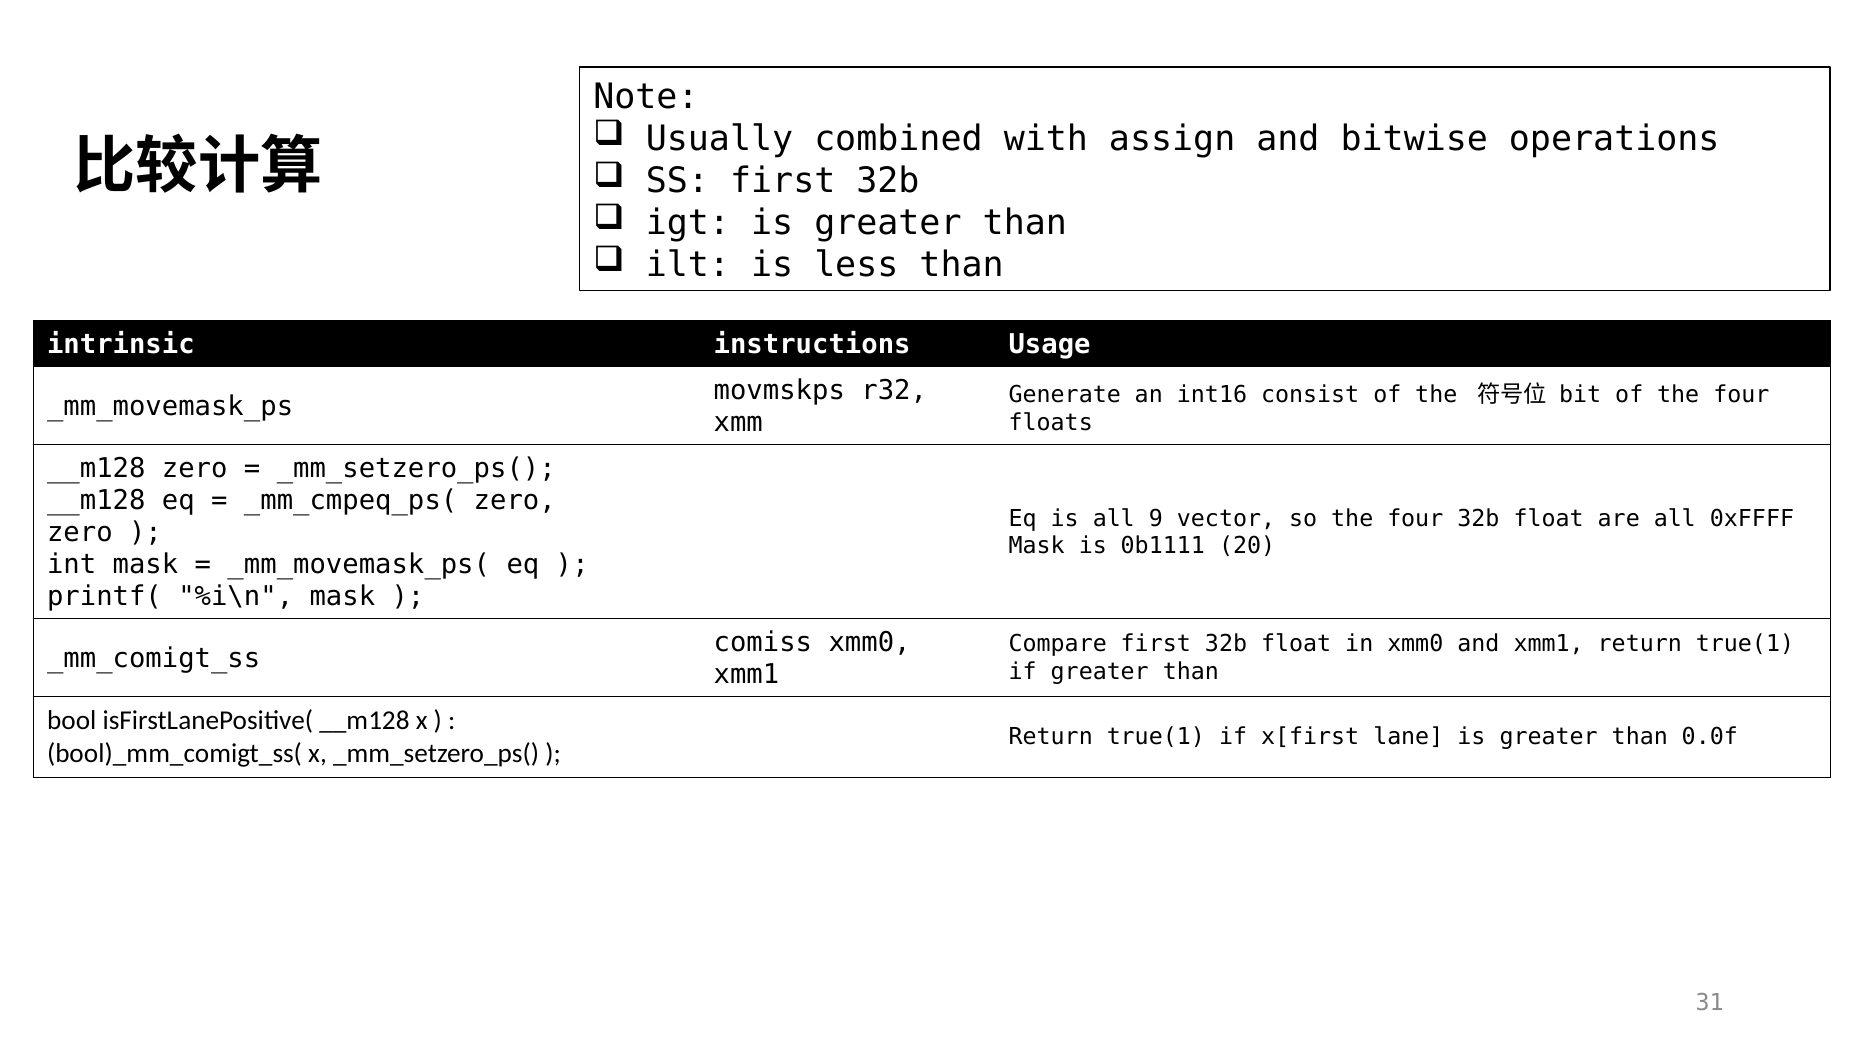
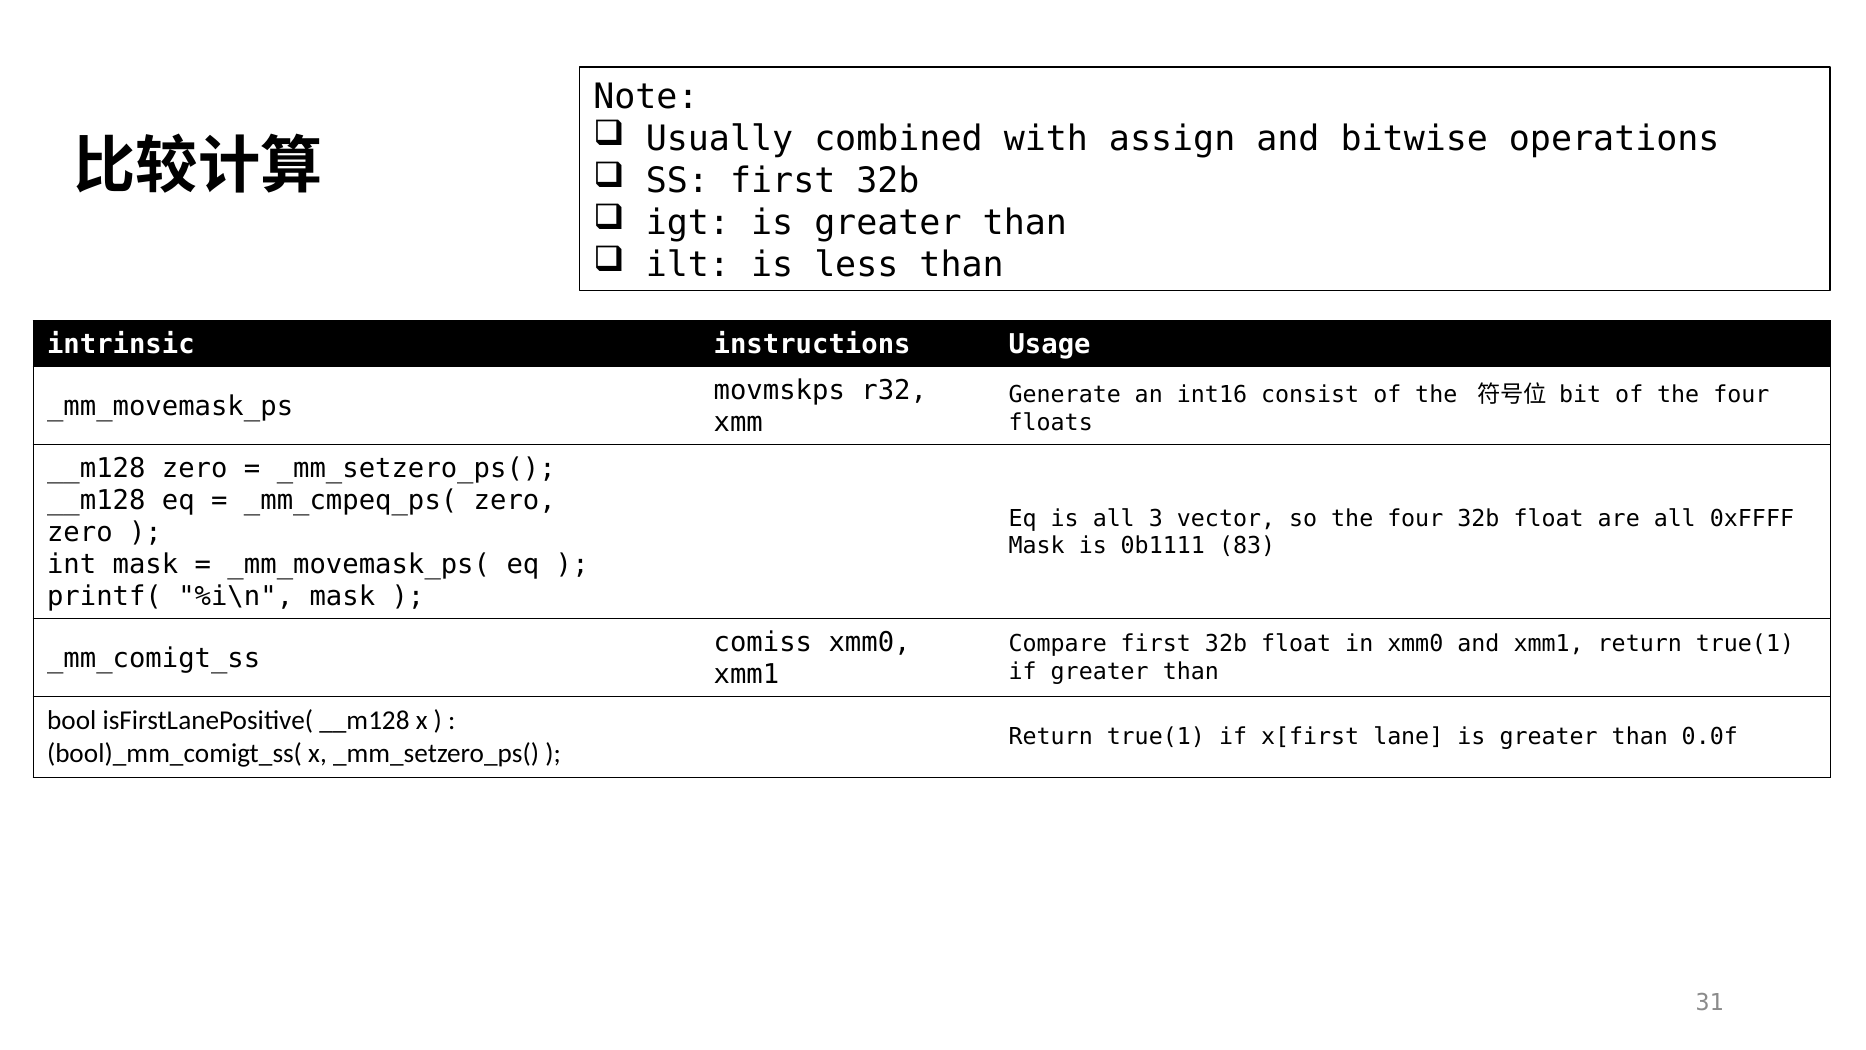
9: 9 -> 3 (1156, 518)
20: 20 -> 83 (1247, 545)
